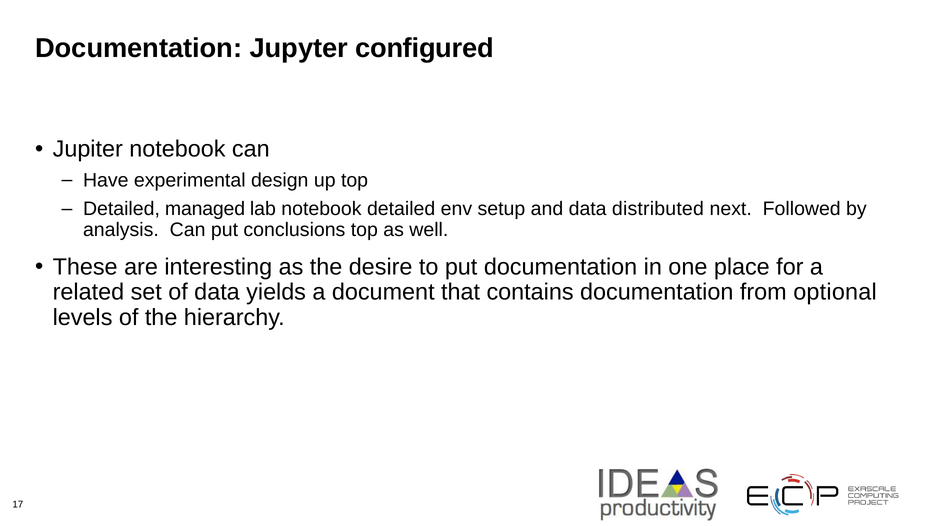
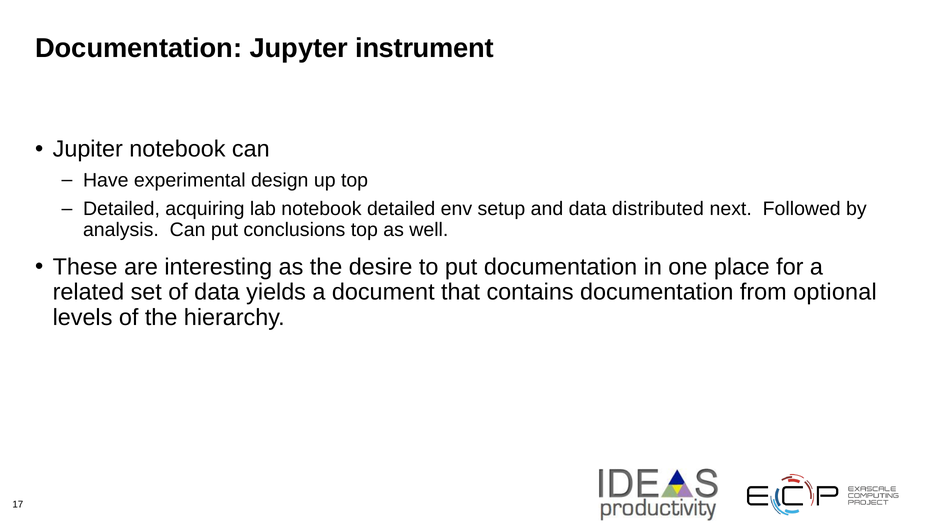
configured: configured -> instrument (424, 48)
managed: managed -> acquiring (205, 209)
